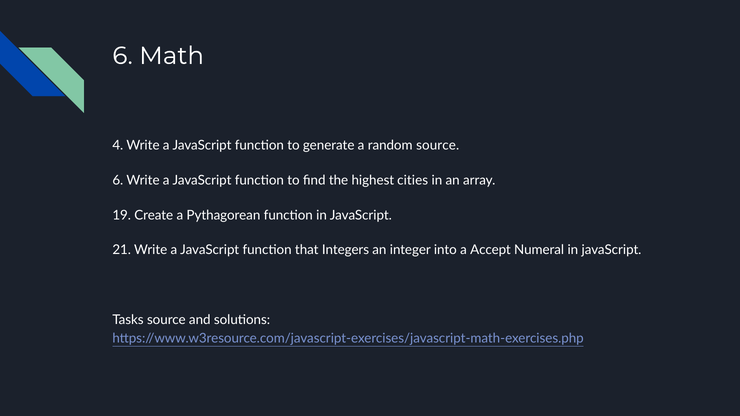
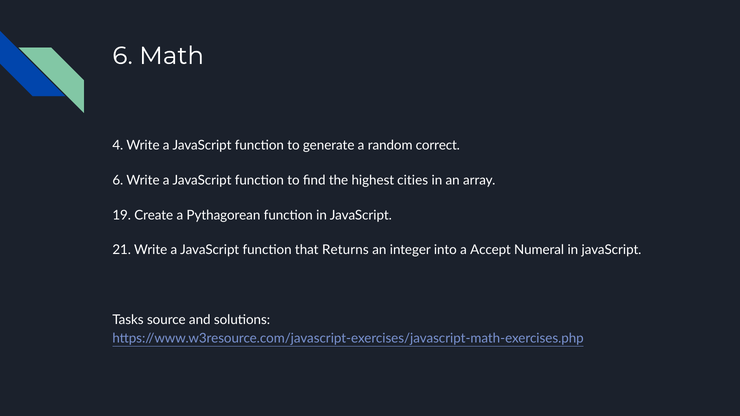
random source: source -> correct (438, 146)
Integers: Integers -> Returns (345, 250)
